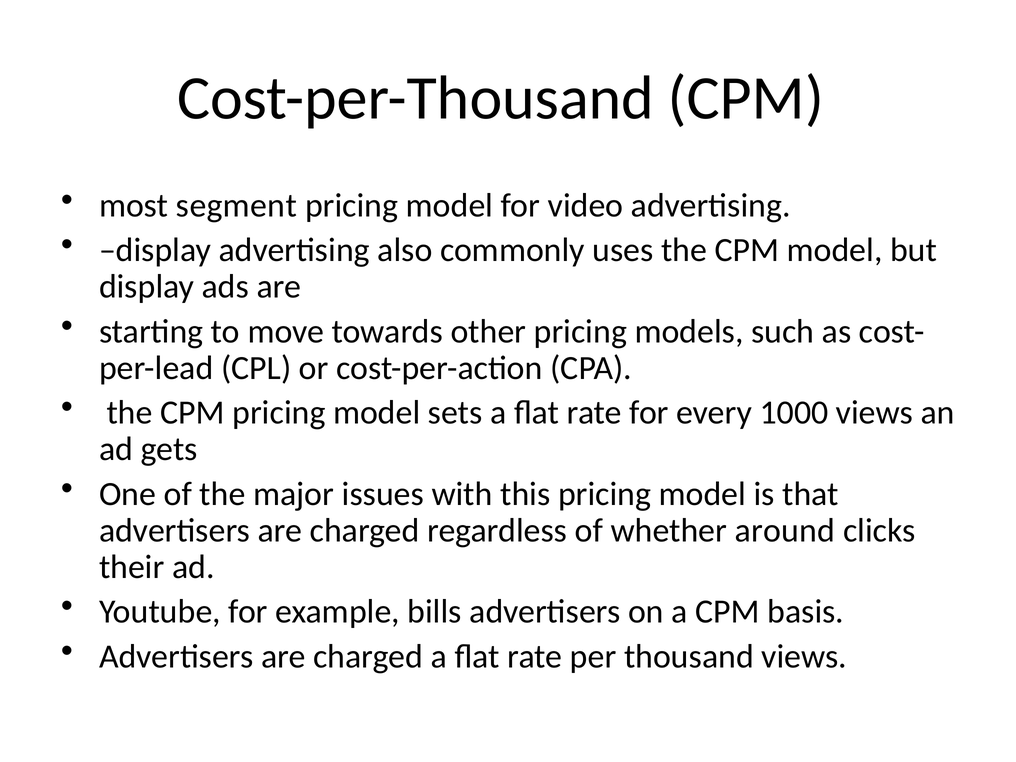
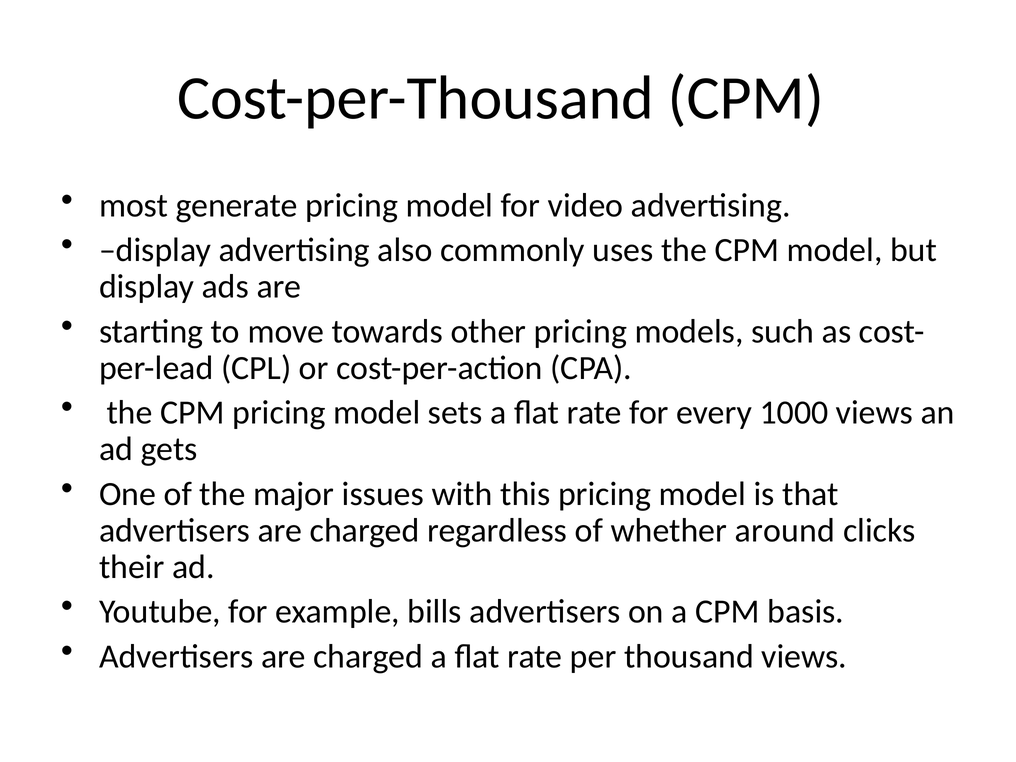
segment: segment -> generate (237, 206)
